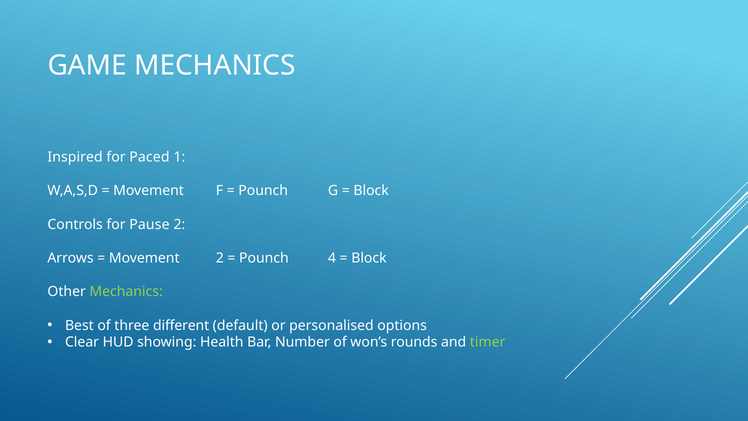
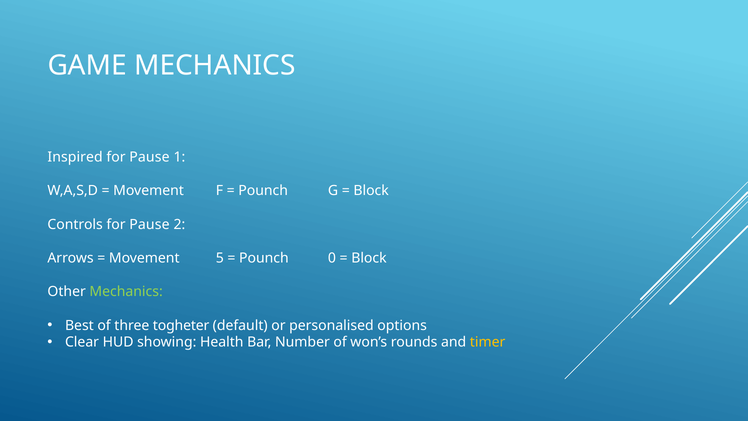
Paced: Paced -> Pause (149, 157)
Movement 2: 2 -> 5 (220, 258)
4: 4 -> 0 (332, 258)
different: different -> togheter (181, 325)
timer colour: light green -> yellow (488, 342)
